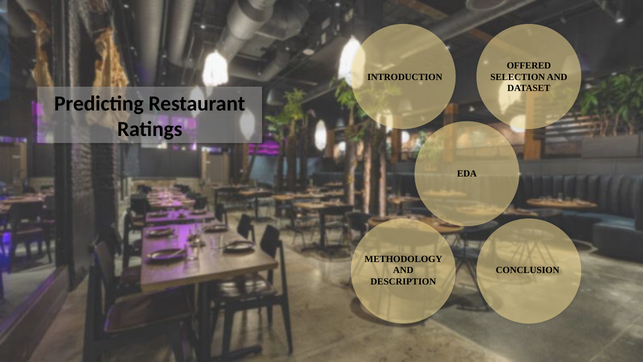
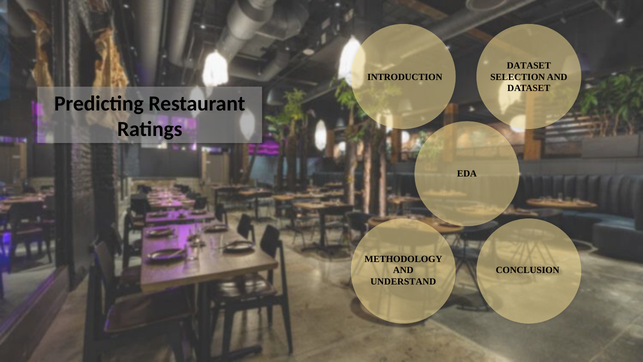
OFFERED: OFFERED -> DATASET (529, 66)
DESCRIPTION: DESCRIPTION -> UNDERSTAND (403, 281)
